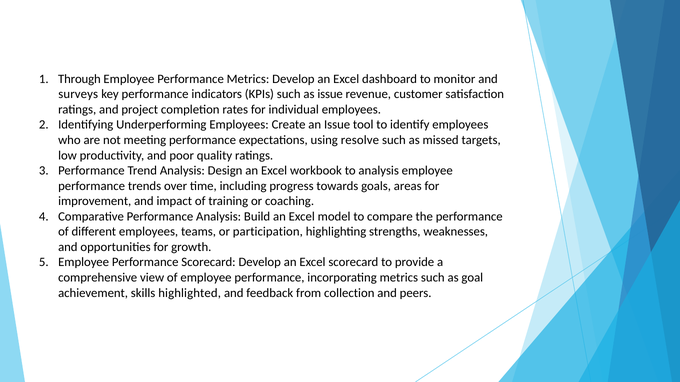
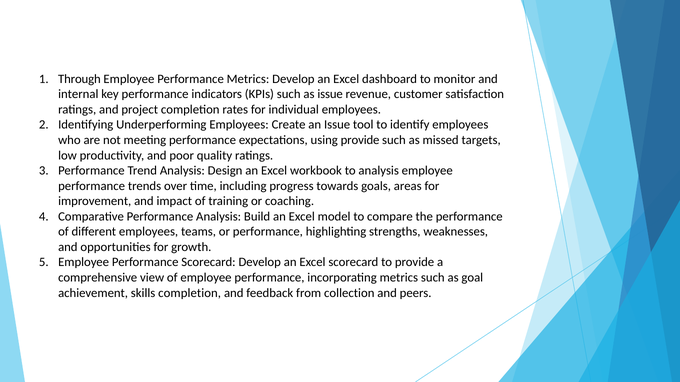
surveys: surveys -> internal (78, 94)
using resolve: resolve -> provide (360, 140)
or participation: participation -> performance (268, 232)
skills highlighted: highlighted -> completion (190, 293)
